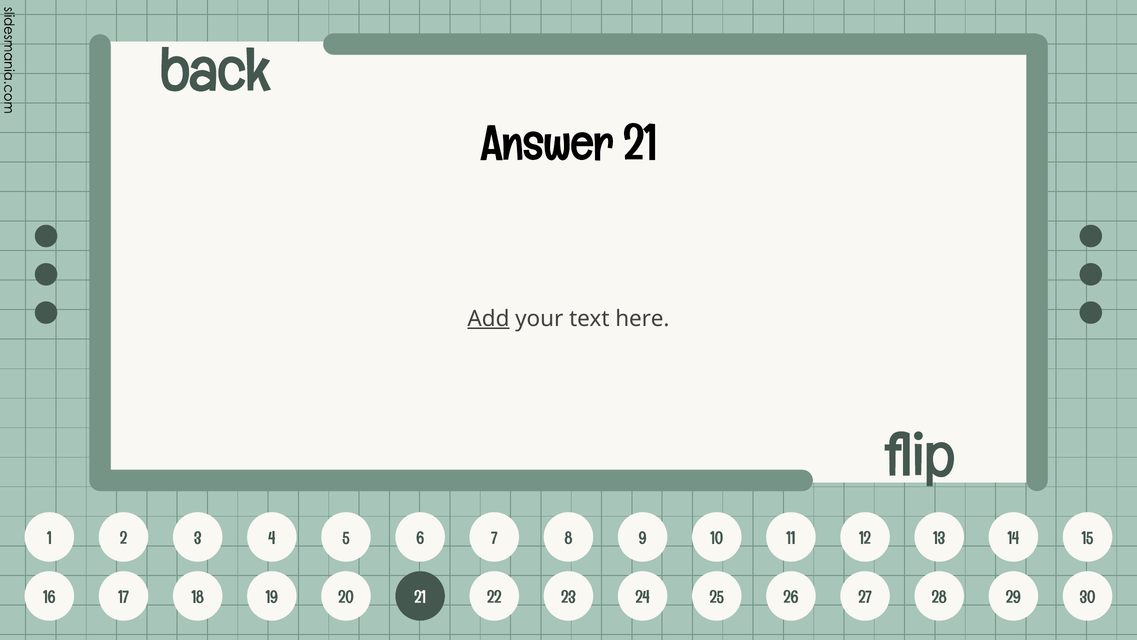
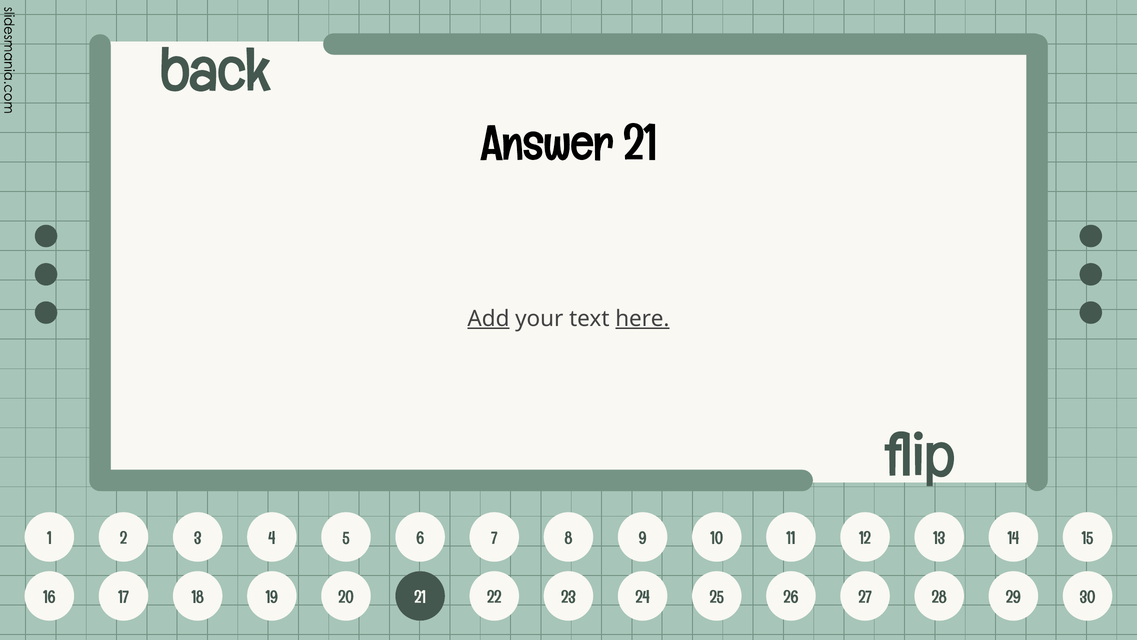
here underline: none -> present (642, 318)
